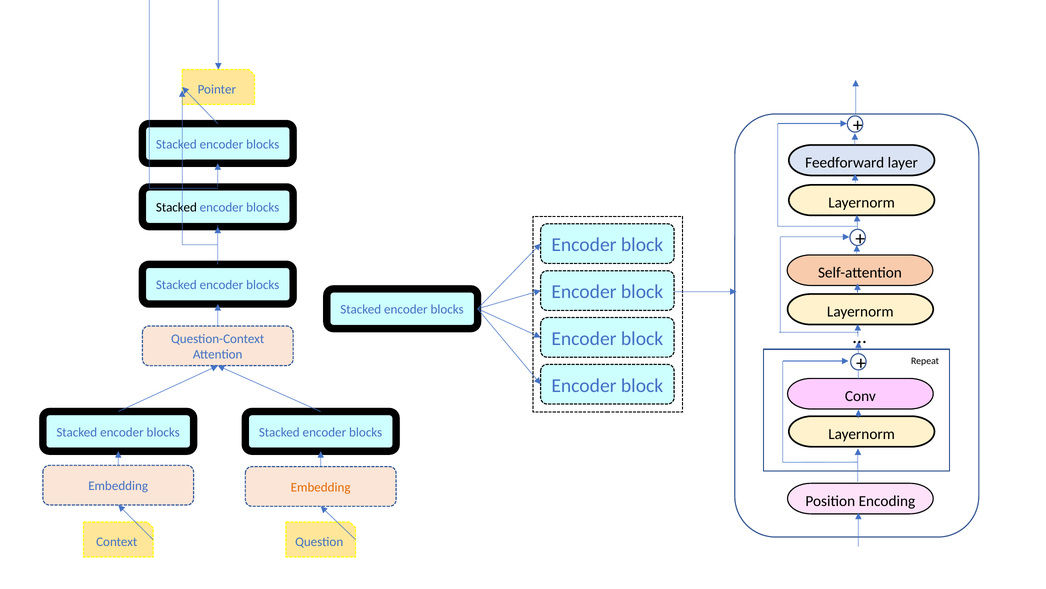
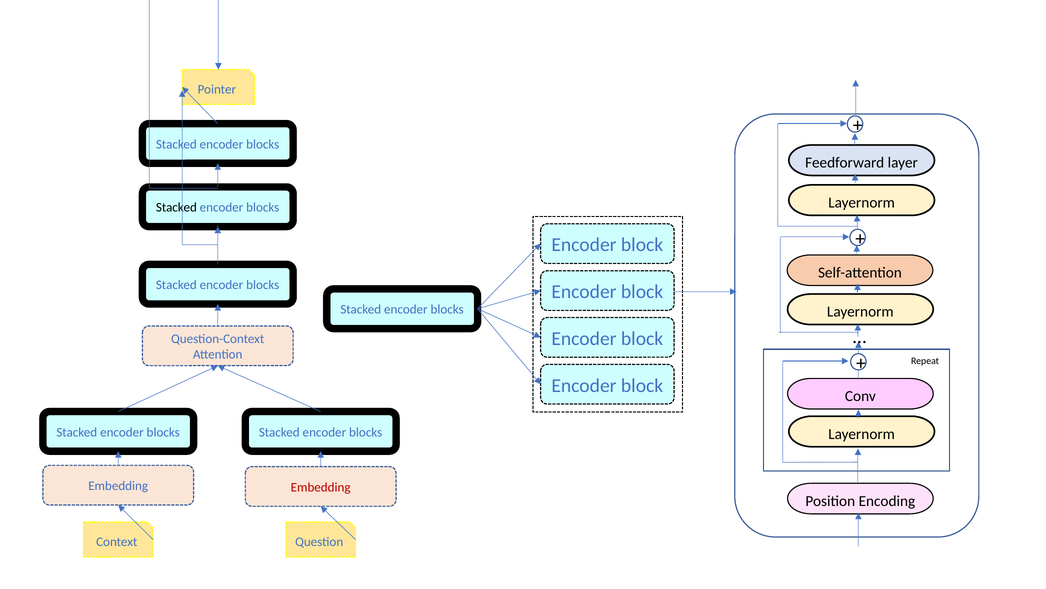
Embedding colour: orange -> red (321, 487)
